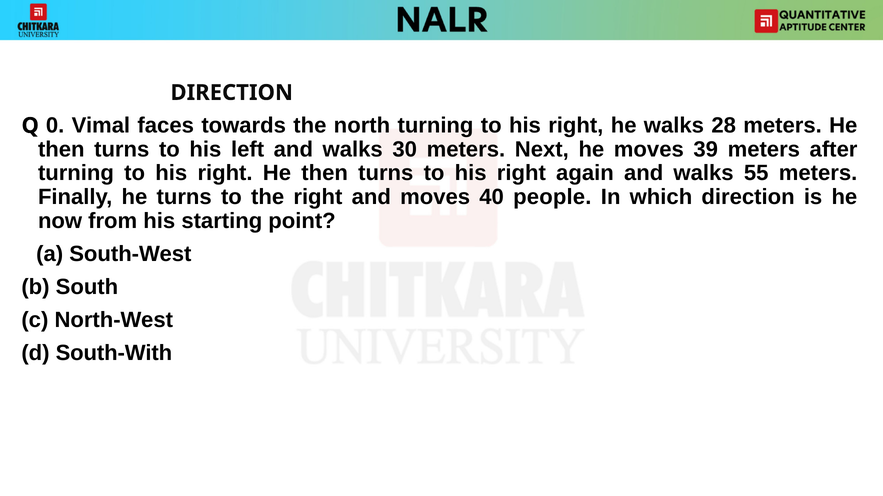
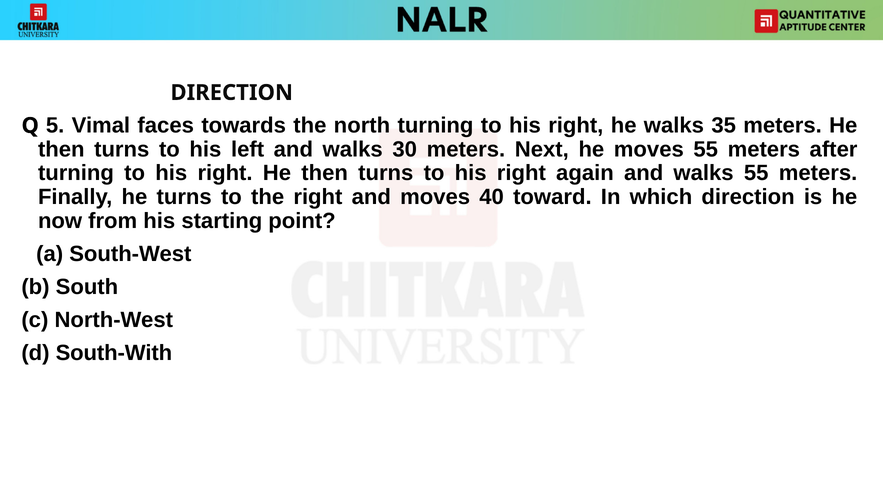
0: 0 -> 5 (55, 126)
28: 28 -> 35 (724, 126)
moves 39: 39 -> 55 (706, 150)
people: people -> toward (552, 197)
